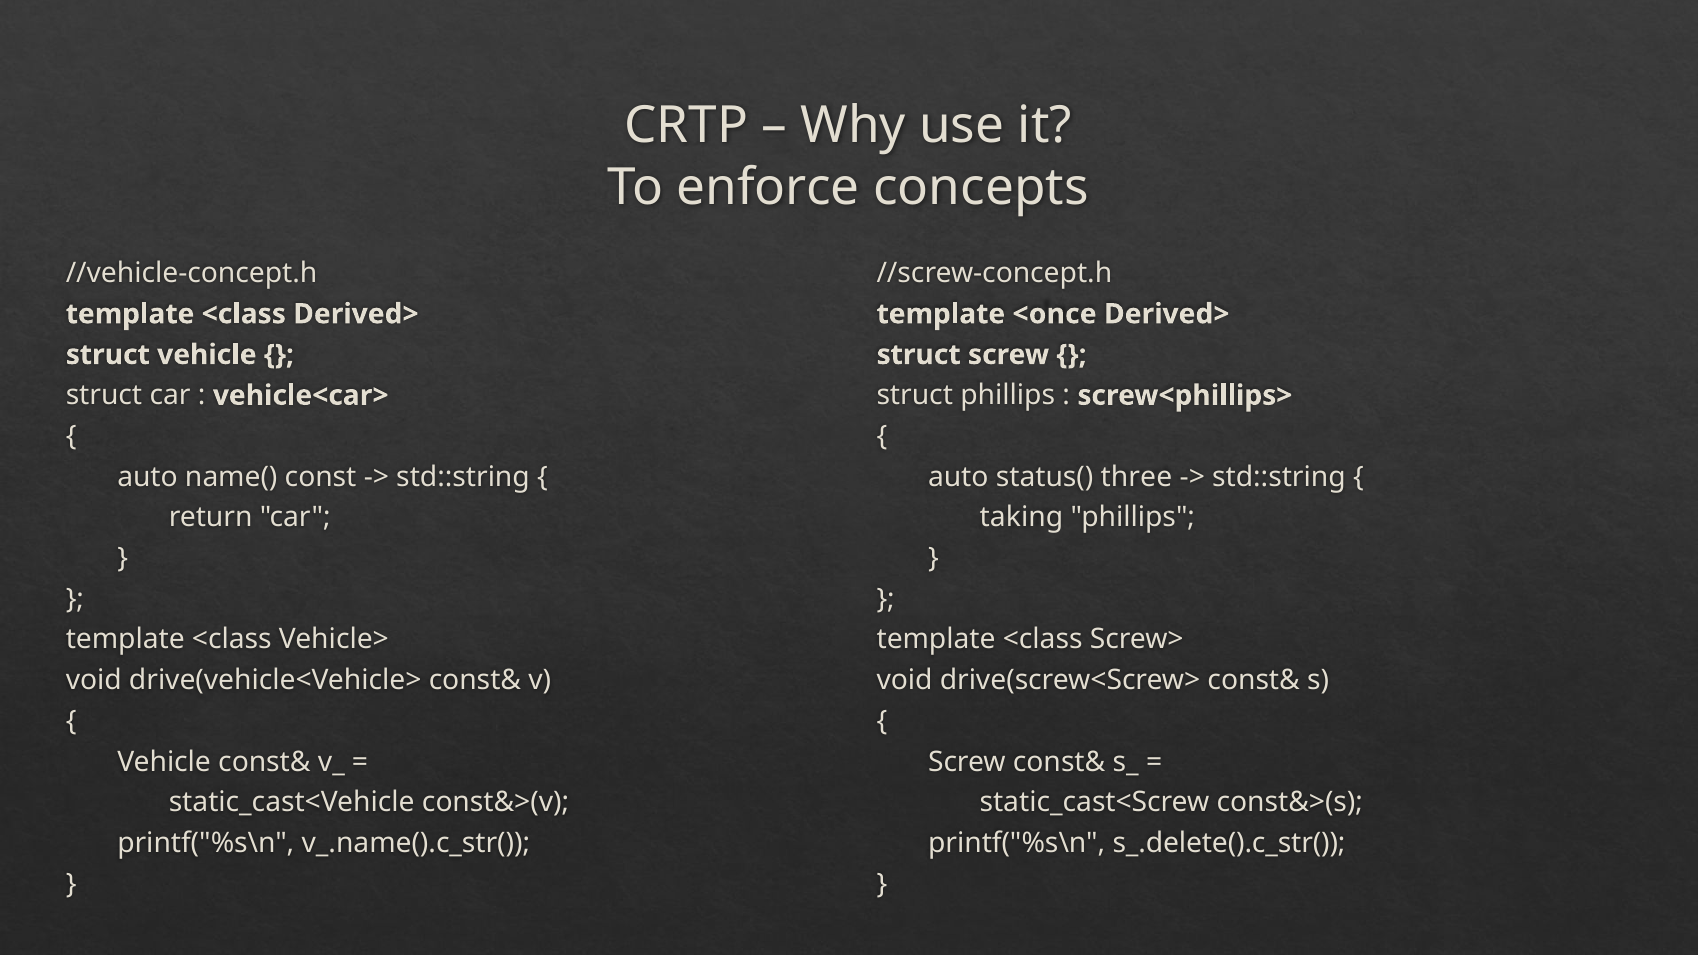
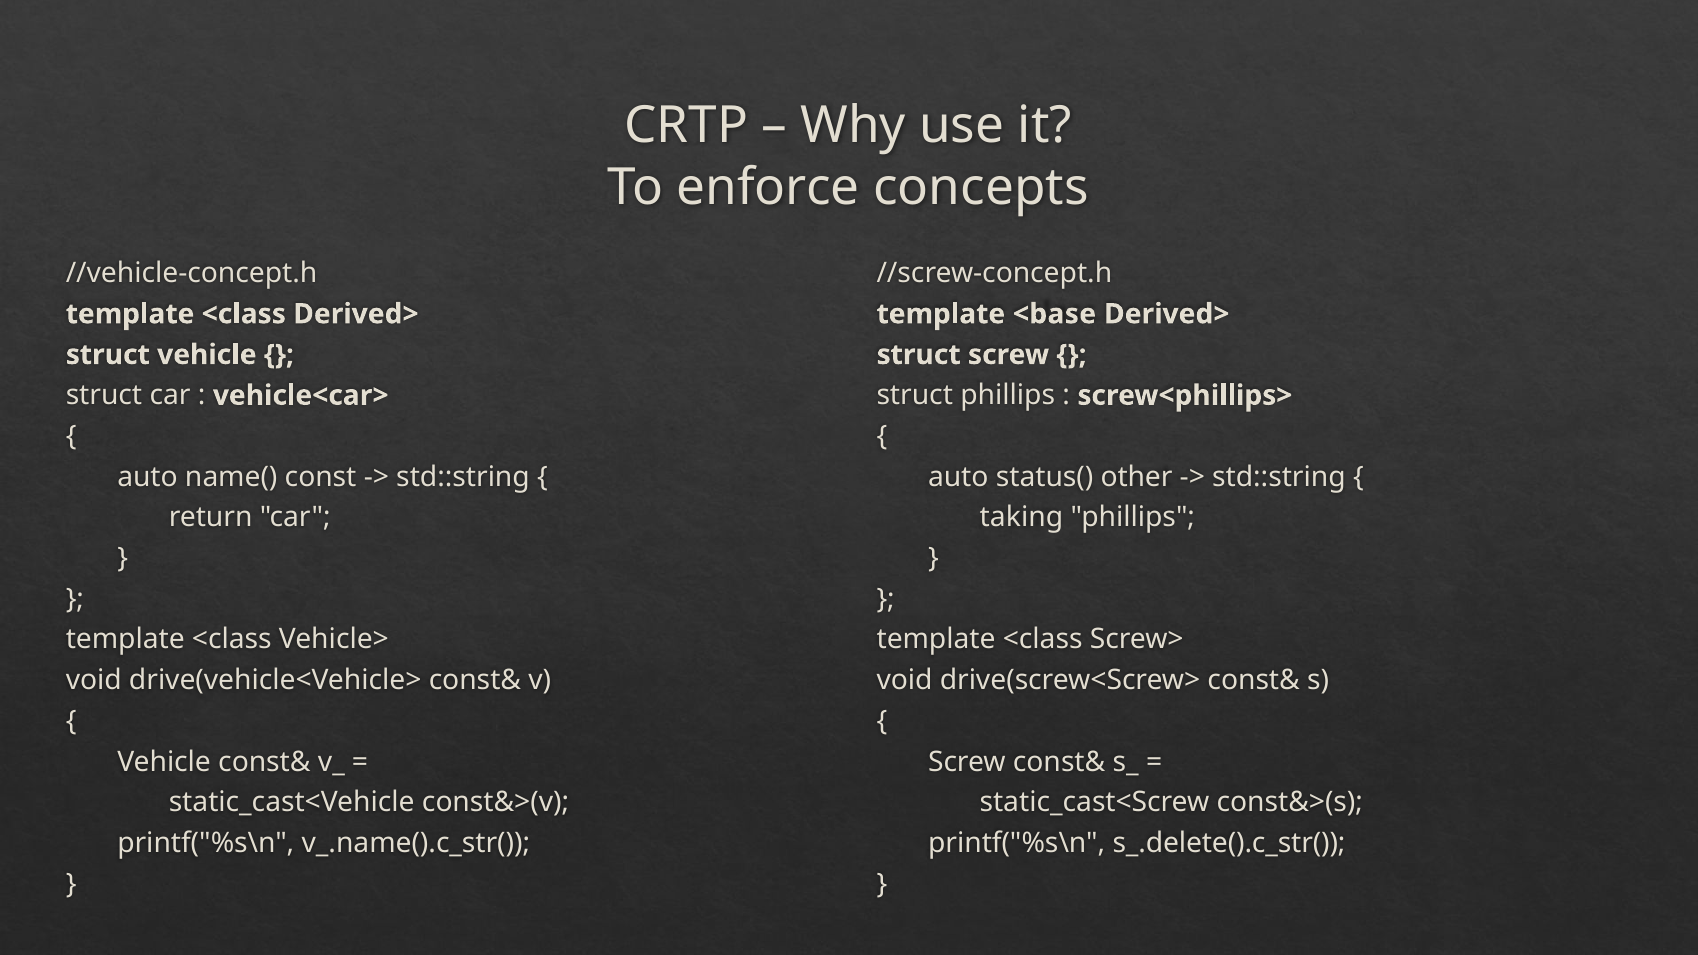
<once: <once -> <base (1054, 314)
three: three -> other (1137, 477)
